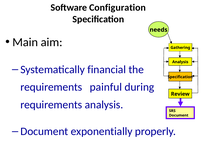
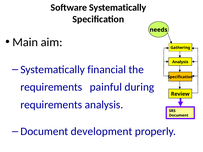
Software Configuration: Configuration -> Systematically (118, 8)
exponentially: exponentially -> development (102, 132)
